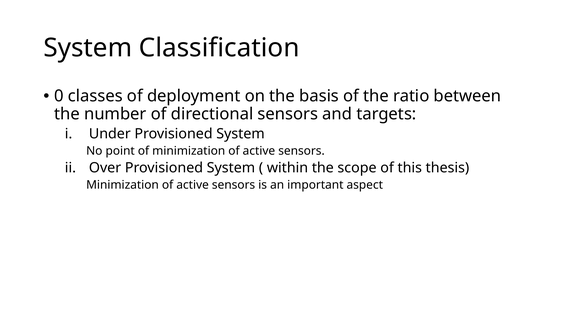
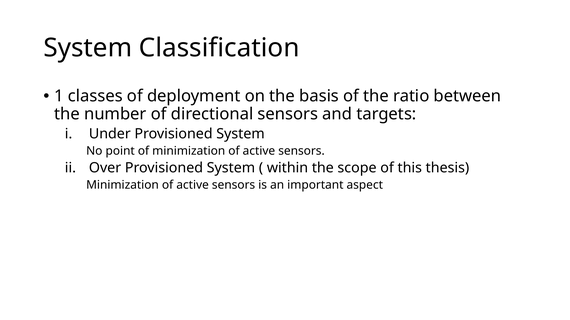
0: 0 -> 1 (59, 96)
